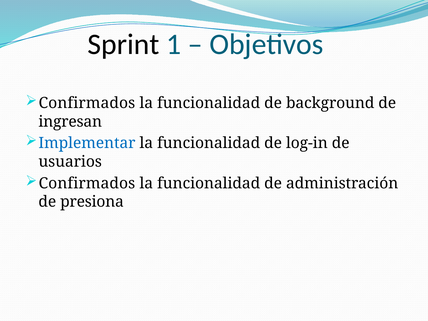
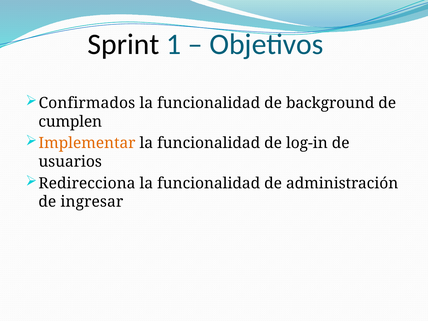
ingresan: ingresan -> cumplen (70, 122)
Implementar colour: blue -> orange (87, 143)
Confirmados: Confirmados -> Redirecciona (87, 183)
presiona: presiona -> ingresar (92, 202)
